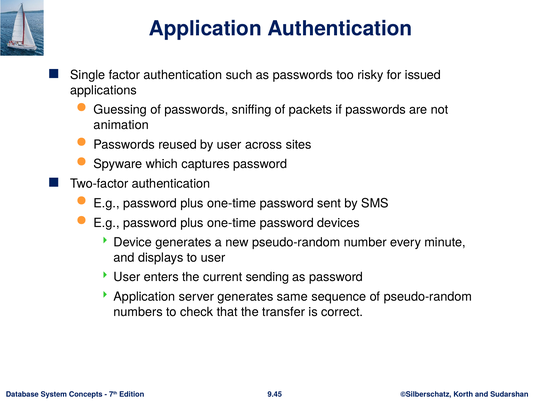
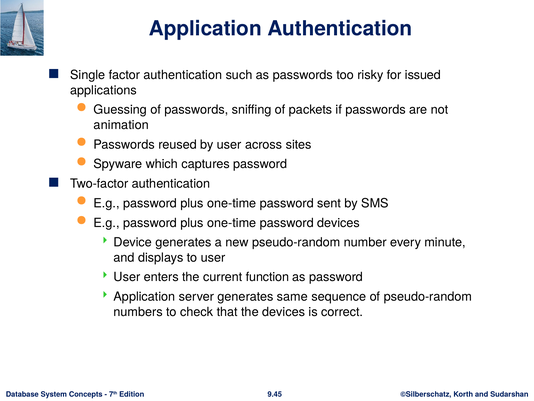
sending: sending -> function (267, 277)
the transfer: transfer -> devices (284, 312)
